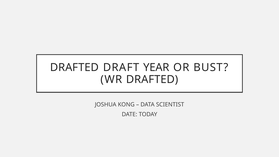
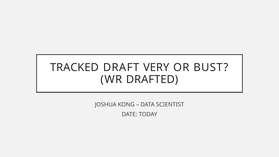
DRAFTED: DRAFTED -> TRACKED (74, 67)
YEAR: YEAR -> VERY (156, 67)
